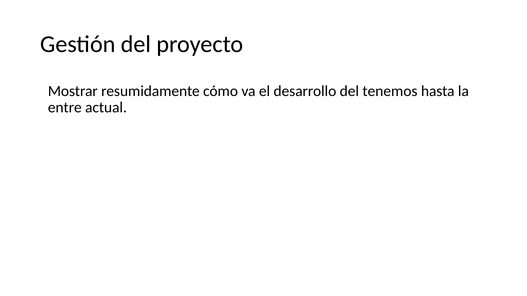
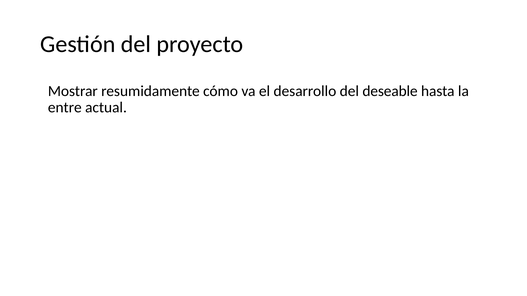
tenemos: tenemos -> deseable (390, 91)
